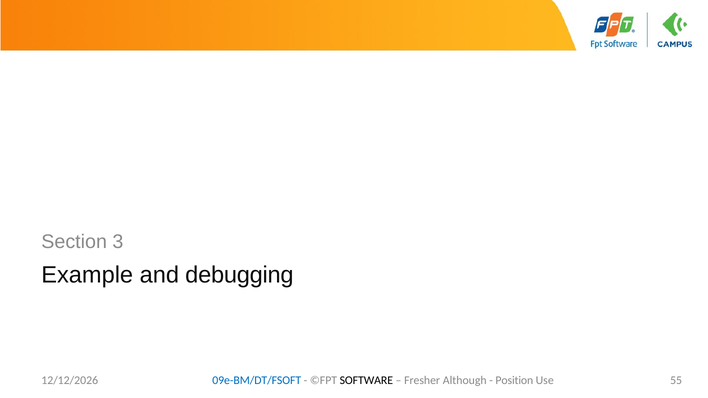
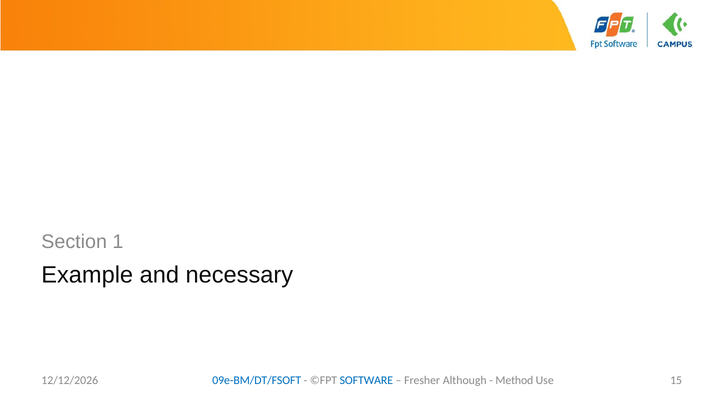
3: 3 -> 1 (118, 242)
debugging: debugging -> necessary (239, 275)
SOFTWARE colour: black -> blue (366, 380)
Position: Position -> Method (514, 380)
55: 55 -> 15 (676, 380)
